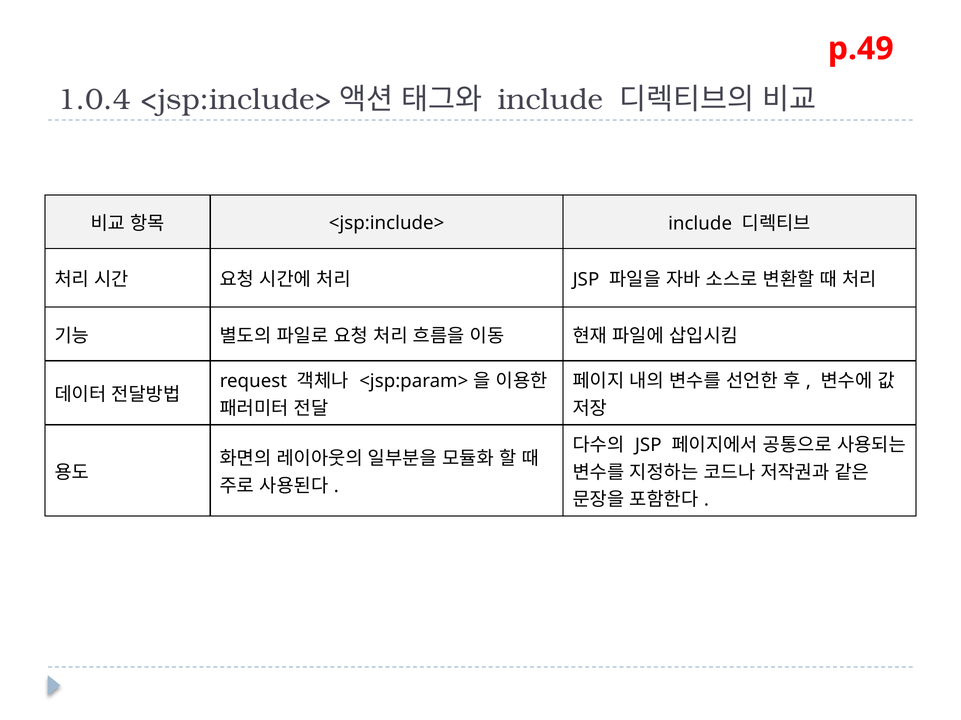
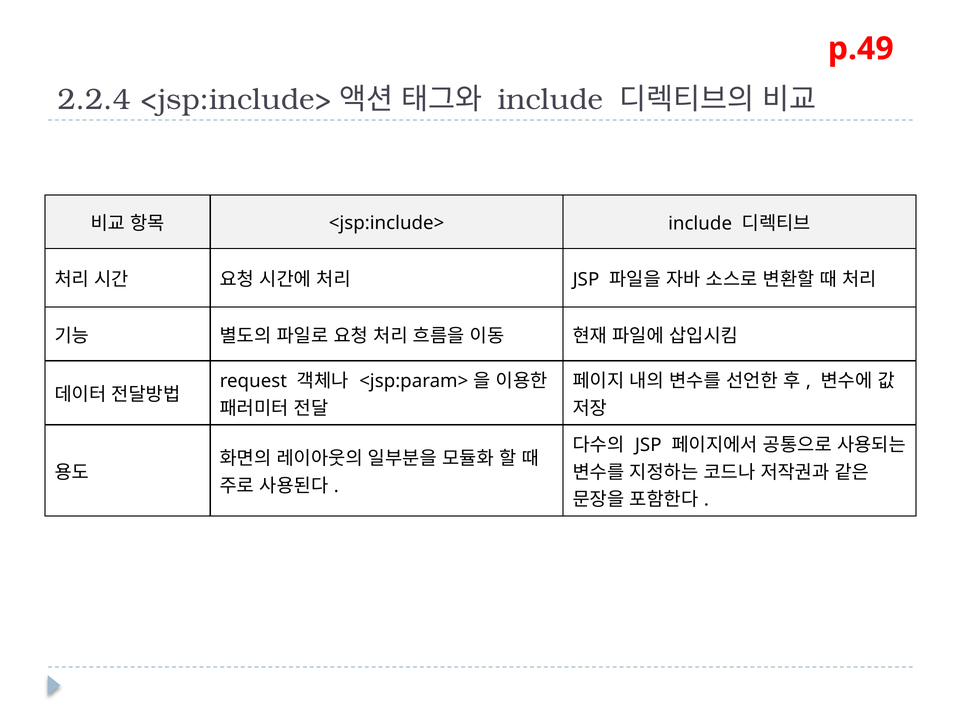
1.0.4: 1.0.4 -> 2.2.4 (94, 100)
